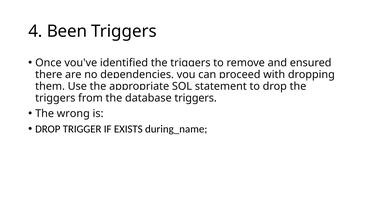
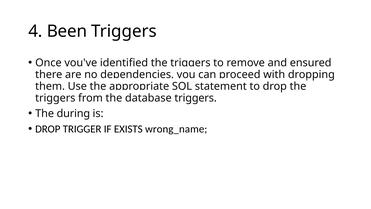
wrong: wrong -> during (73, 113)
during_name: during_name -> wrong_name (176, 129)
